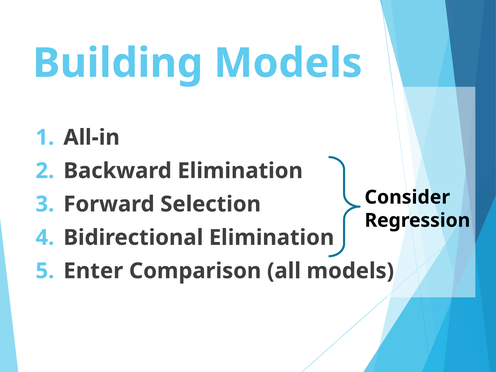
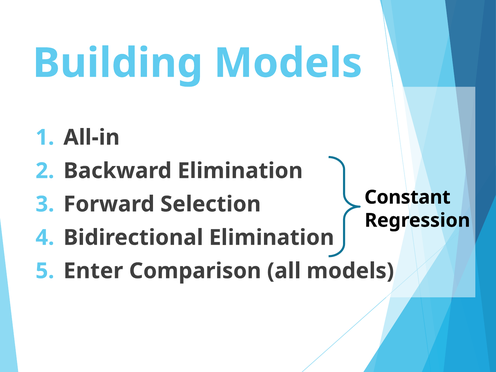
Consider: Consider -> Constant (407, 197)
